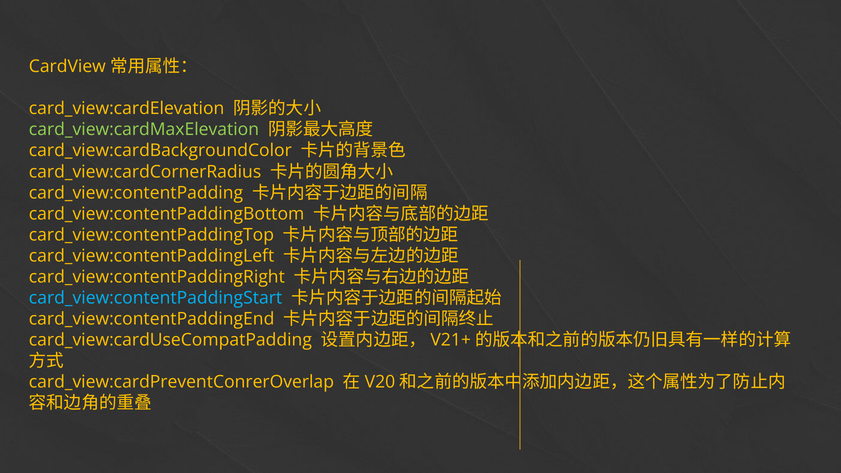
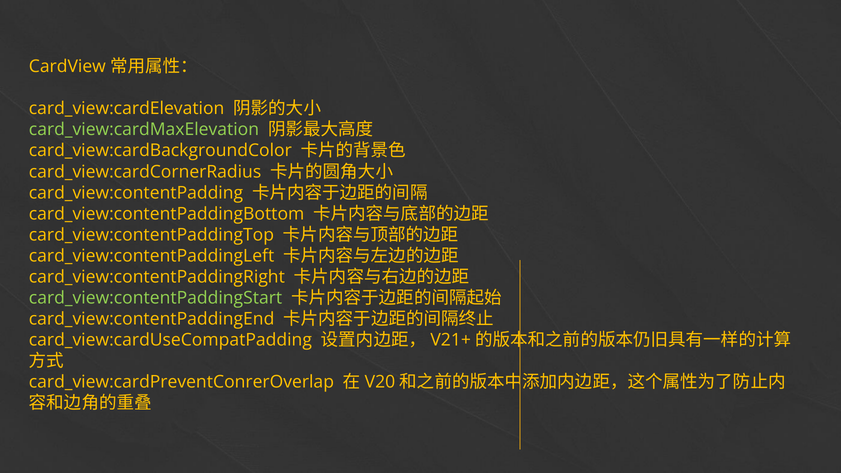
card_view:contentPaddingStart colour: light blue -> light green (156, 298)
